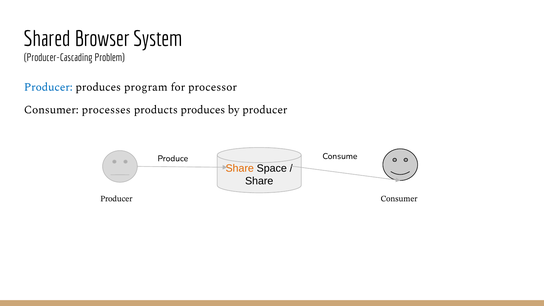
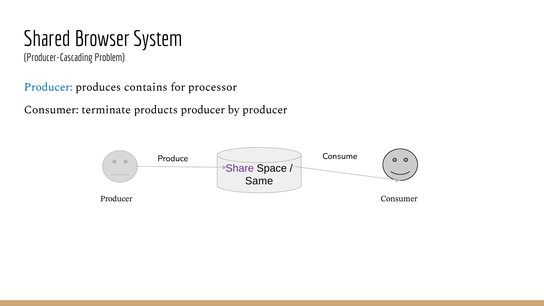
program: program -> contains (146, 87)
processes: processes -> terminate (106, 110)
products produces: produces -> producer (203, 110)
Share colour: orange -> purple (240, 168)
Share: Share -> Same (259, 181)
